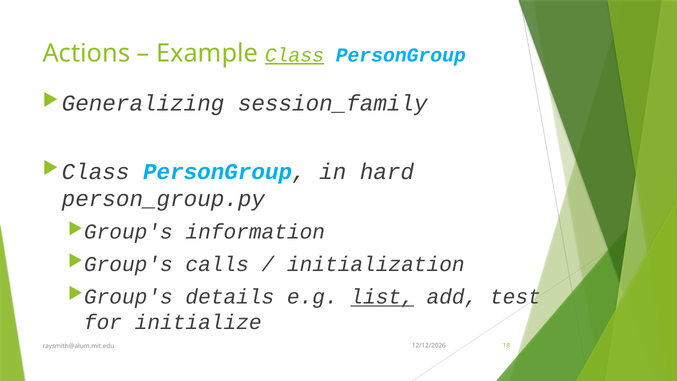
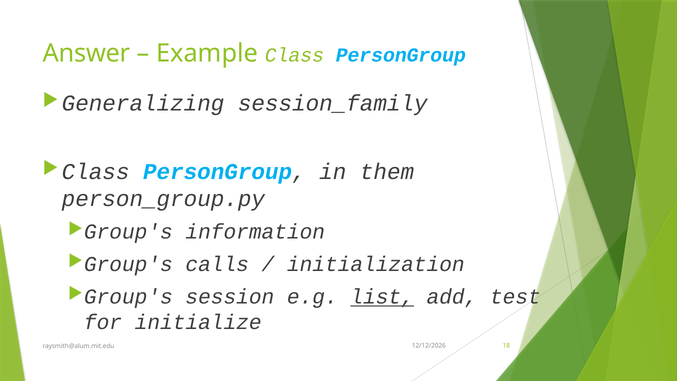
Actions: Actions -> Answer (87, 53)
Class underline: present -> none (294, 55)
hard: hard -> them (387, 172)
details: details -> session (230, 297)
